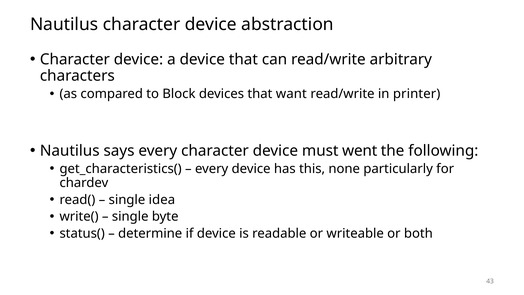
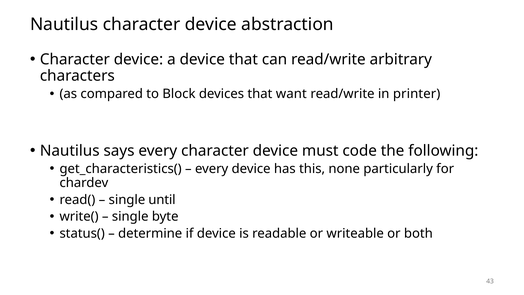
went: went -> code (360, 151)
idea: idea -> until (162, 200)
